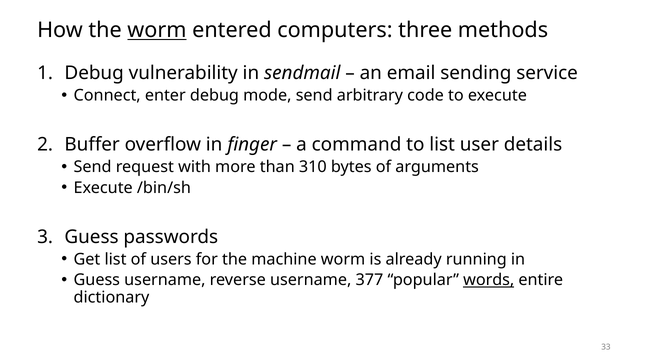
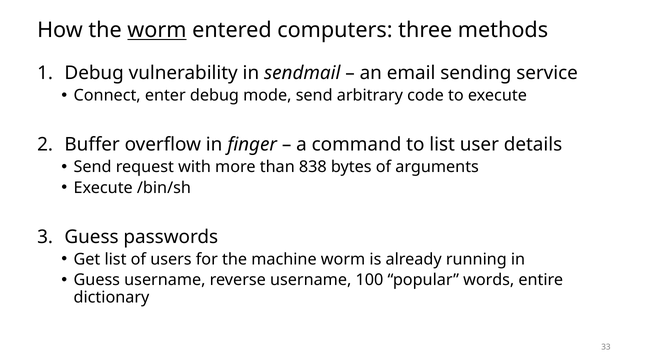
310: 310 -> 838 (313, 167)
377: 377 -> 100 (369, 280)
words underline: present -> none (489, 280)
